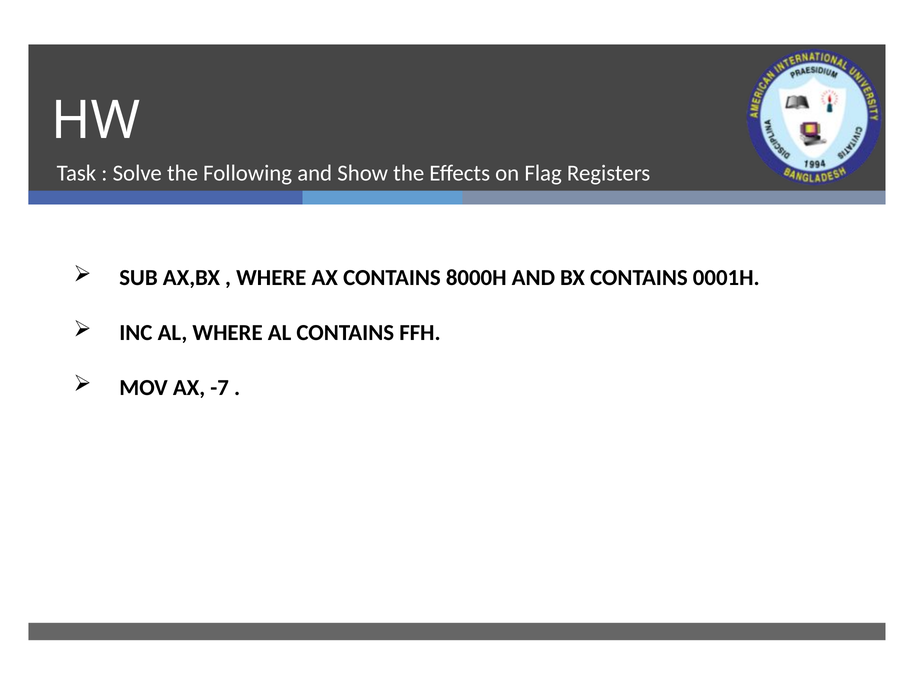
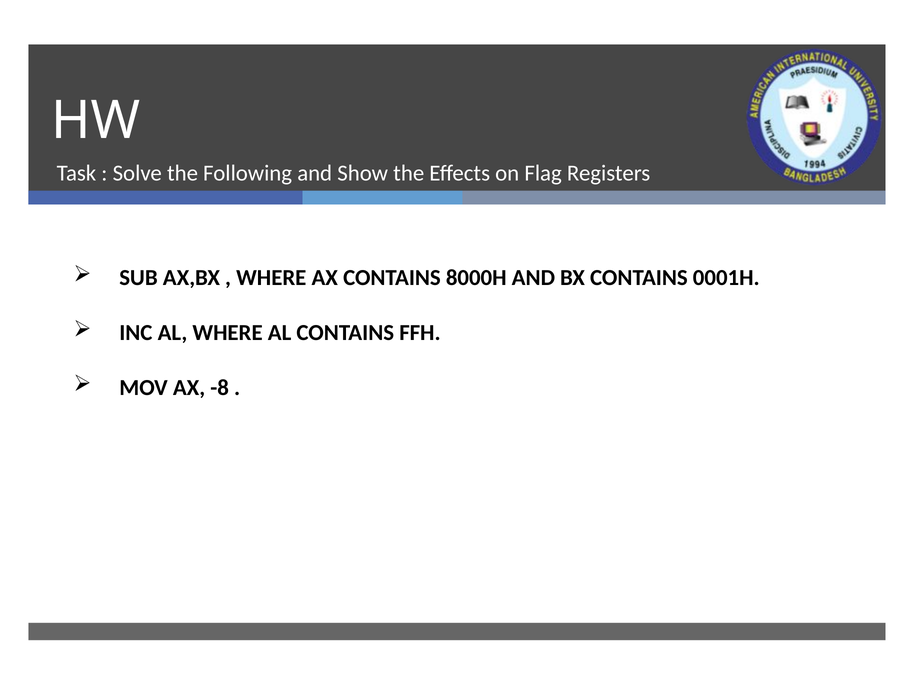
-7: -7 -> -8 (220, 387)
